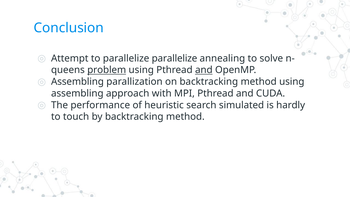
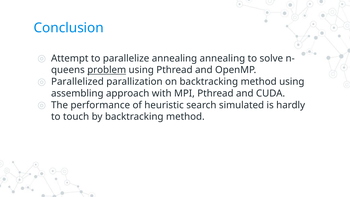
parallelize parallelize: parallelize -> annealing (174, 58)
and underline: present -> none (204, 70)
Assembling: Assembling -> Parallelized (77, 82)
